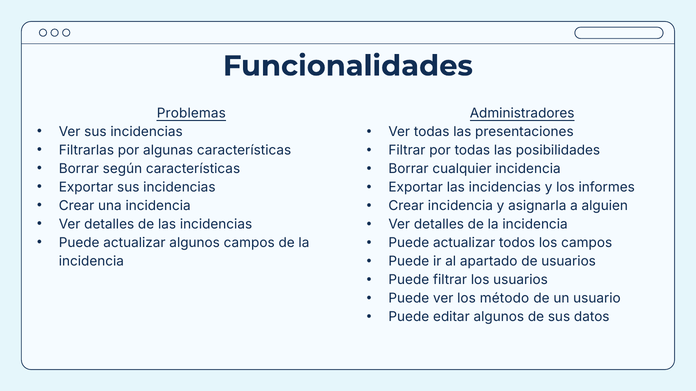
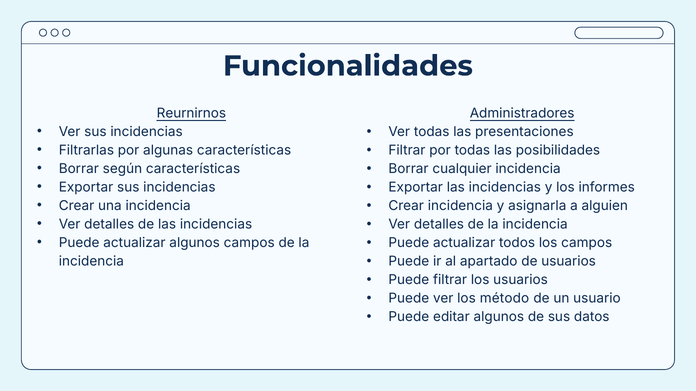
Problemas: Problemas -> Reurnirnos (191, 113)
